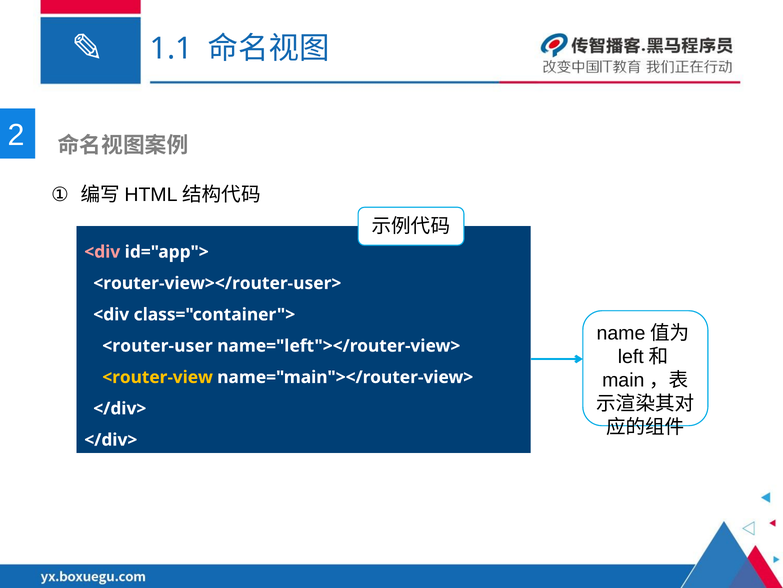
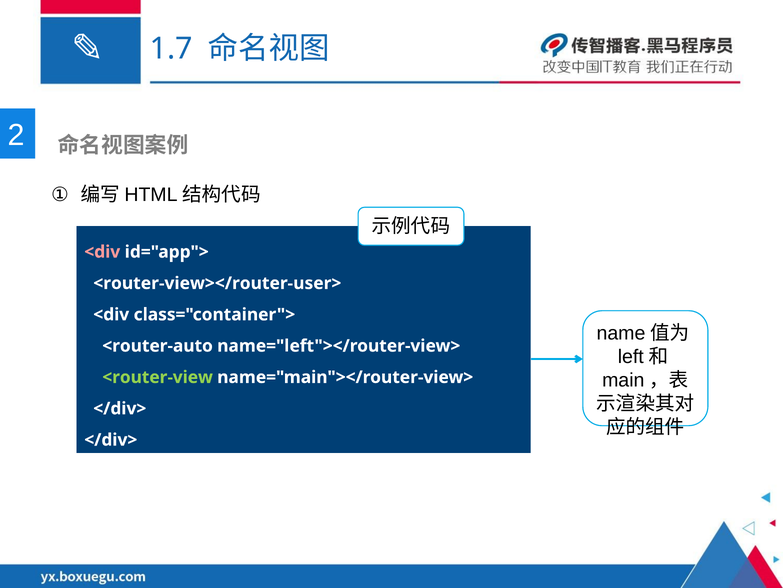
1.1: 1.1 -> 1.7 (171, 49)
<router-user: <router-user -> <router-auto (158, 346)
<router-view colour: yellow -> light green (158, 377)
